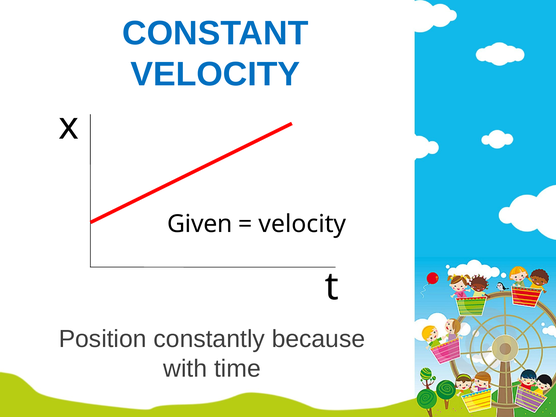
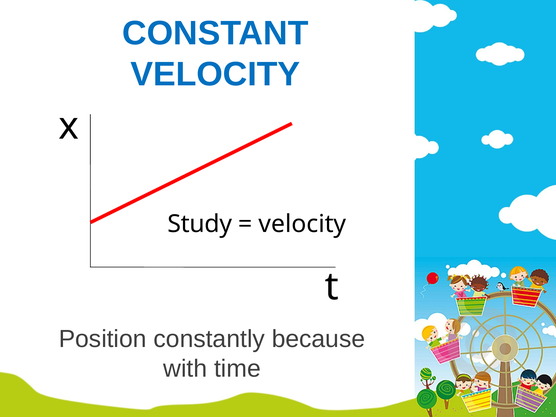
Given: Given -> Study (200, 224)
